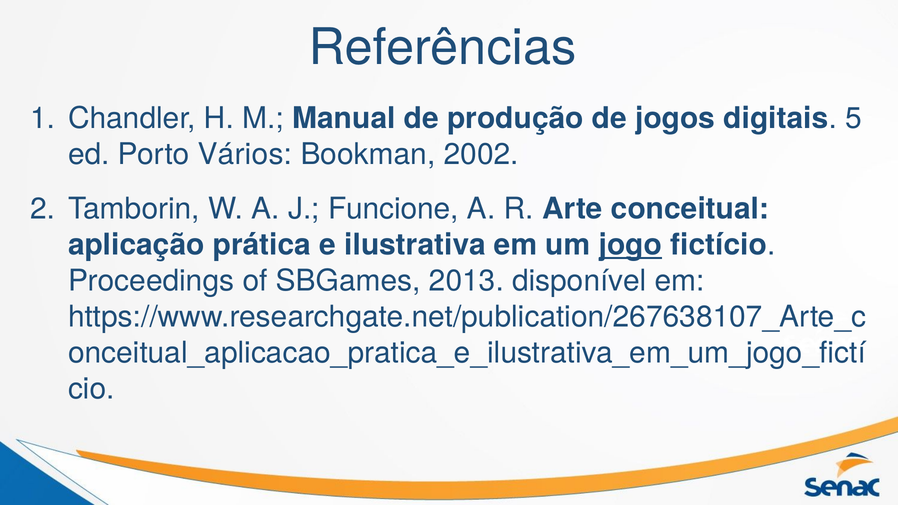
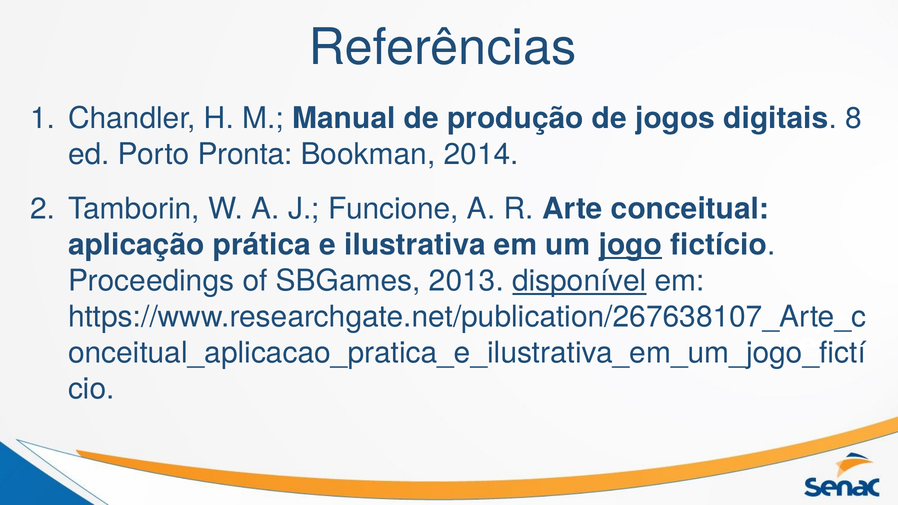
5: 5 -> 8 (854, 119)
Vários: Vários -> Pronta (245, 154)
2002: 2002 -> 2014 (481, 154)
disponível underline: none -> present (579, 281)
